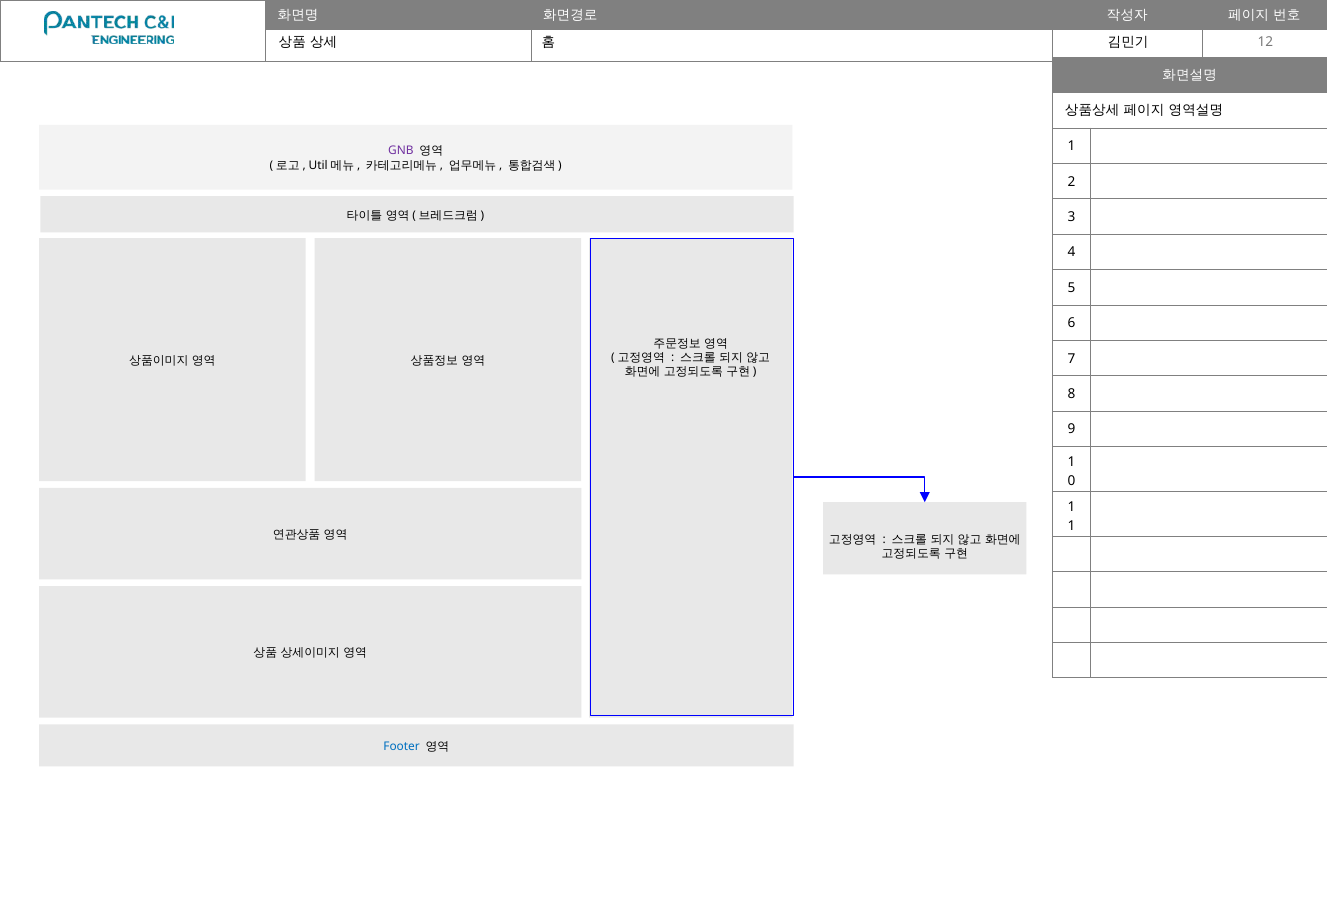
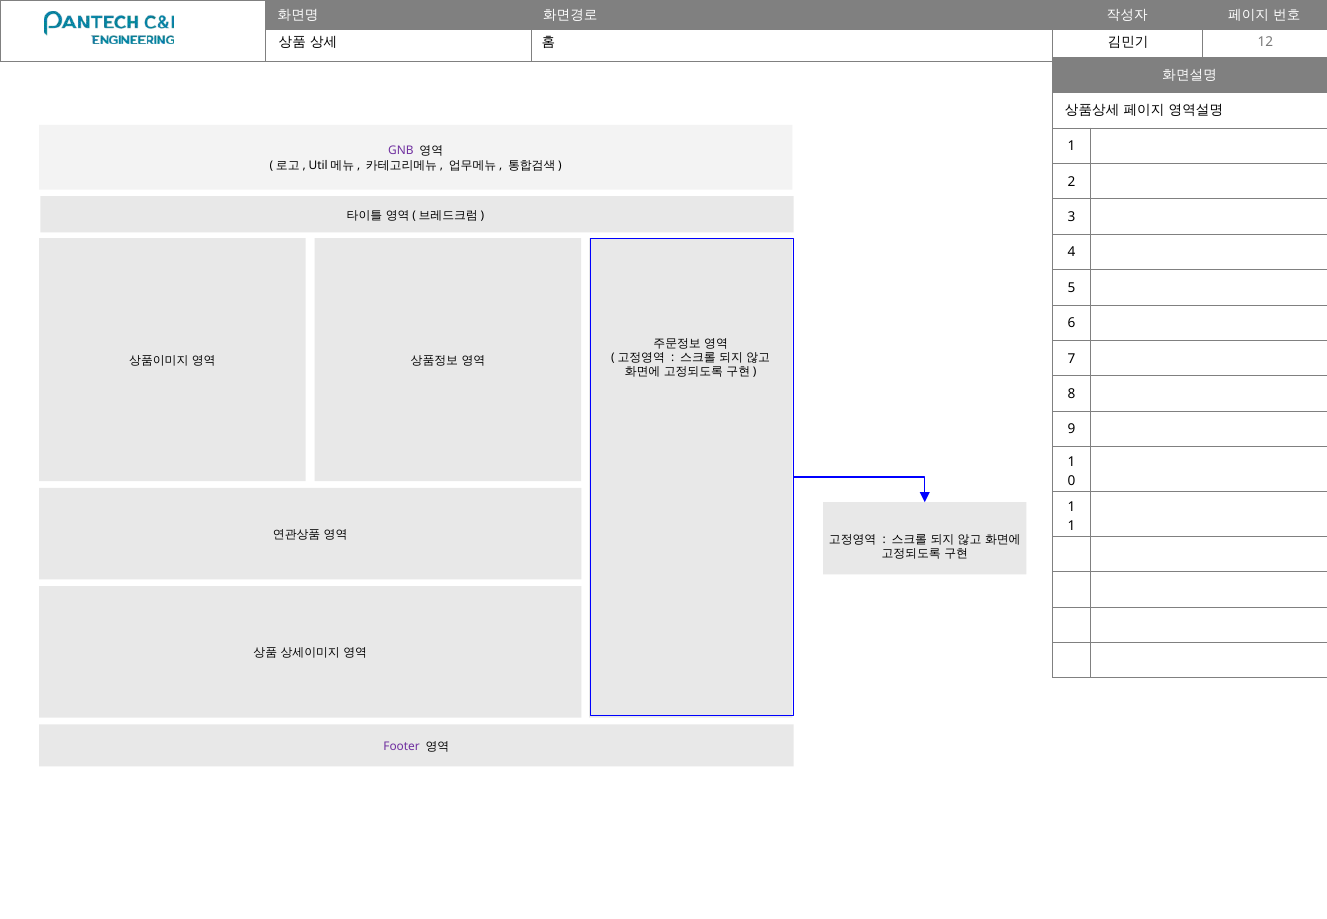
Footer colour: blue -> purple (402, 746)
